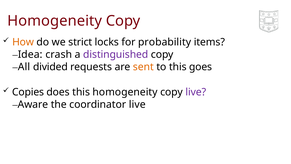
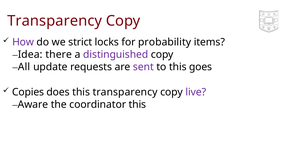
Homogeneity: Homogeneity -> Transparency (55, 21)
How colour: orange -> purple (23, 42)
crash: crash -> there (59, 54)
divided: divided -> update (50, 67)
sent colour: orange -> purple (143, 67)
this homogeneity: homogeneity -> transparency (125, 92)
coordinator live: live -> this (137, 104)
